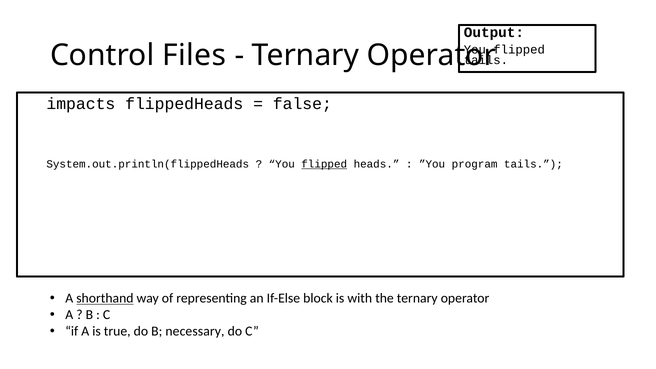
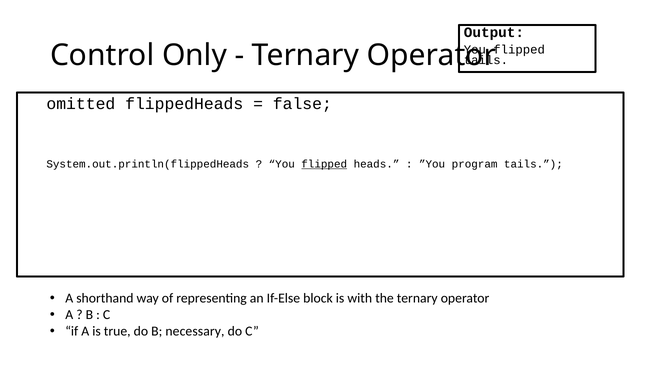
Files: Files -> Only (194, 55)
impacts: impacts -> omitted (81, 104)
shorthand underline: present -> none (105, 298)
